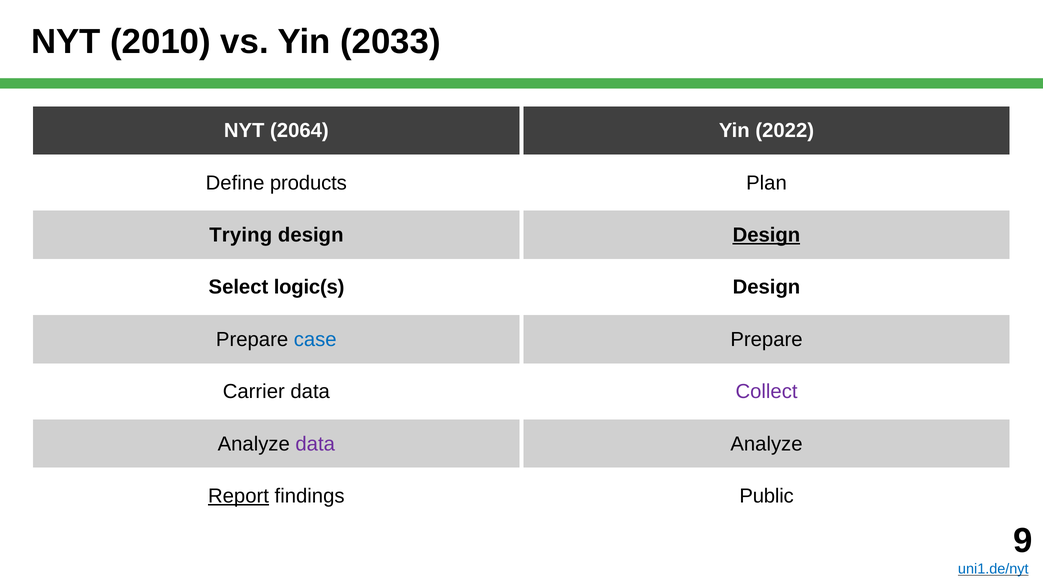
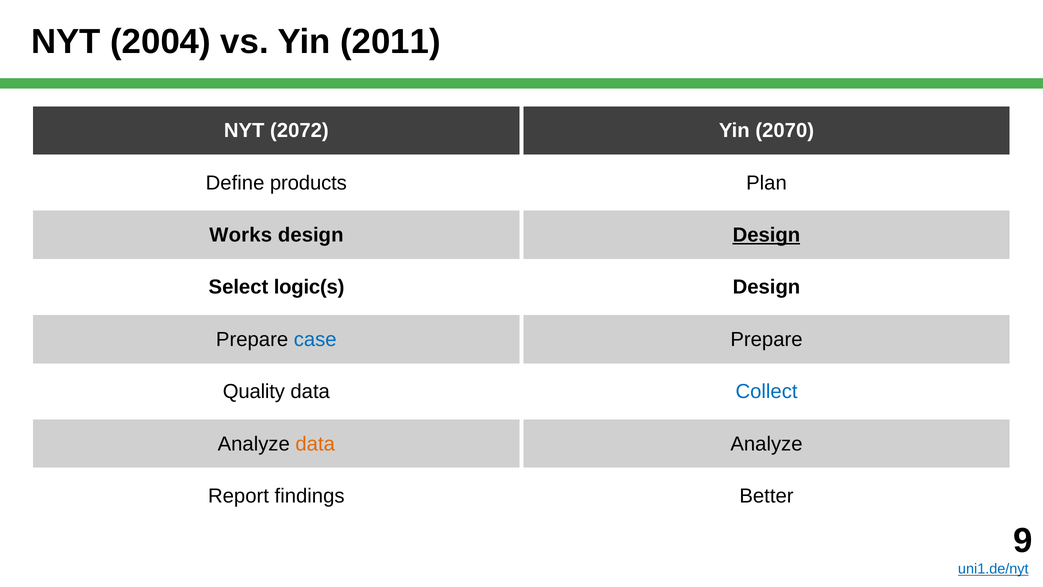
2010: 2010 -> 2004 (161, 42)
2033: 2033 -> 2011 (390, 42)
2064: 2064 -> 2072 (299, 131)
2022: 2022 -> 2070 (785, 131)
Trying: Trying -> Works (241, 235)
Carrier: Carrier -> Quality (254, 391)
Collect colour: purple -> blue (767, 391)
data colour: purple -> orange (315, 444)
Report underline: present -> none (238, 496)
Public: Public -> Better (766, 496)
